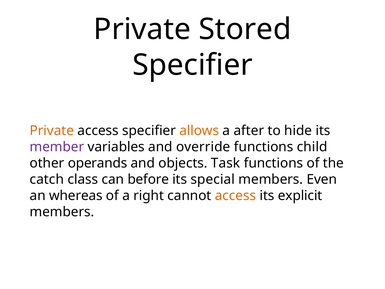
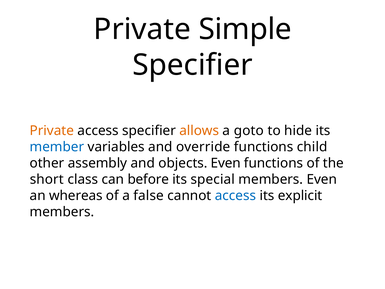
Stored: Stored -> Simple (245, 29)
after: after -> goto (249, 130)
member colour: purple -> blue (57, 147)
operands: operands -> assembly (97, 163)
objects Task: Task -> Even (226, 163)
catch: catch -> short (47, 179)
right: right -> false (149, 195)
access colour: orange -> blue (235, 195)
